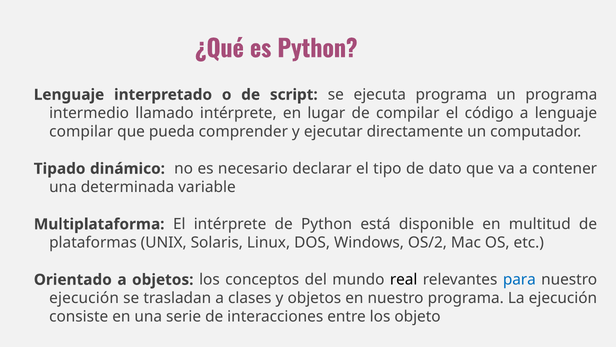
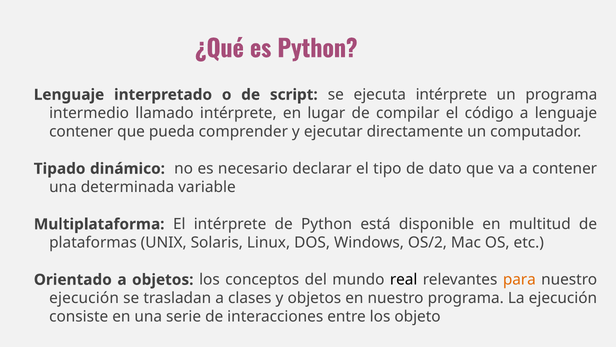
ejecuta programa: programa -> intérprete (451, 95)
compilar: compilar -> contener (81, 132)
para colour: blue -> orange (519, 279)
